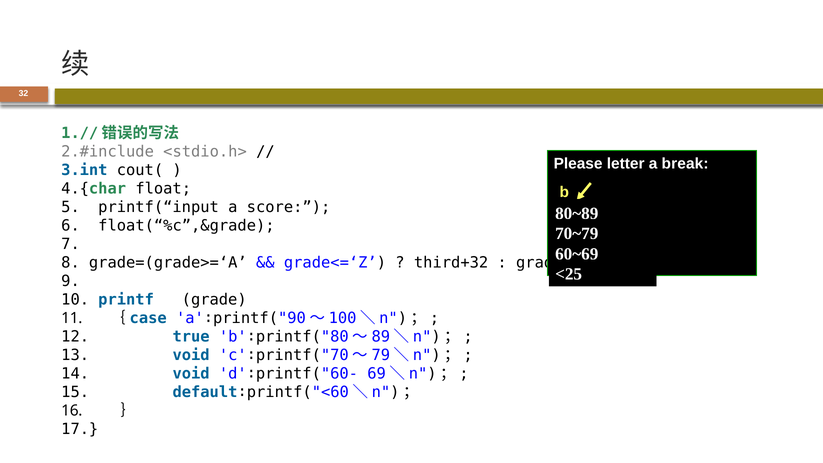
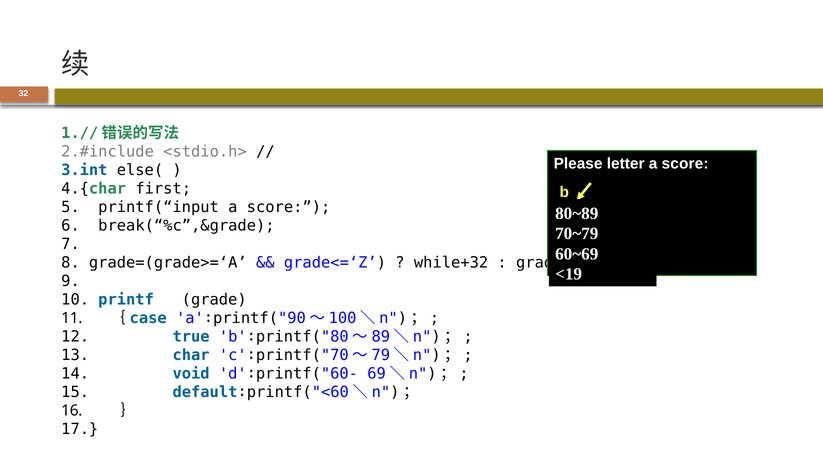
break: break -> score (685, 164)
cout(: cout( -> else( (140, 170)
float: float -> first (163, 189)
float(“%c”,&grade: float(“%c”,&grade -> break(“%c”,&grade (186, 226)
third+32: third+32 -> while+32 (451, 263)
<25: <25 -> <19 (569, 274)
void: void -> char (191, 355)
